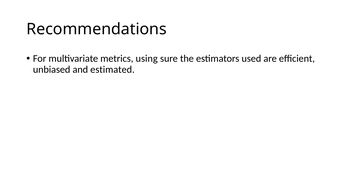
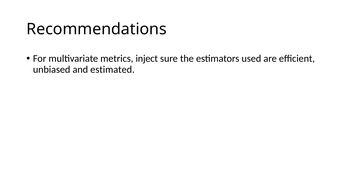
using: using -> inject (147, 59)
